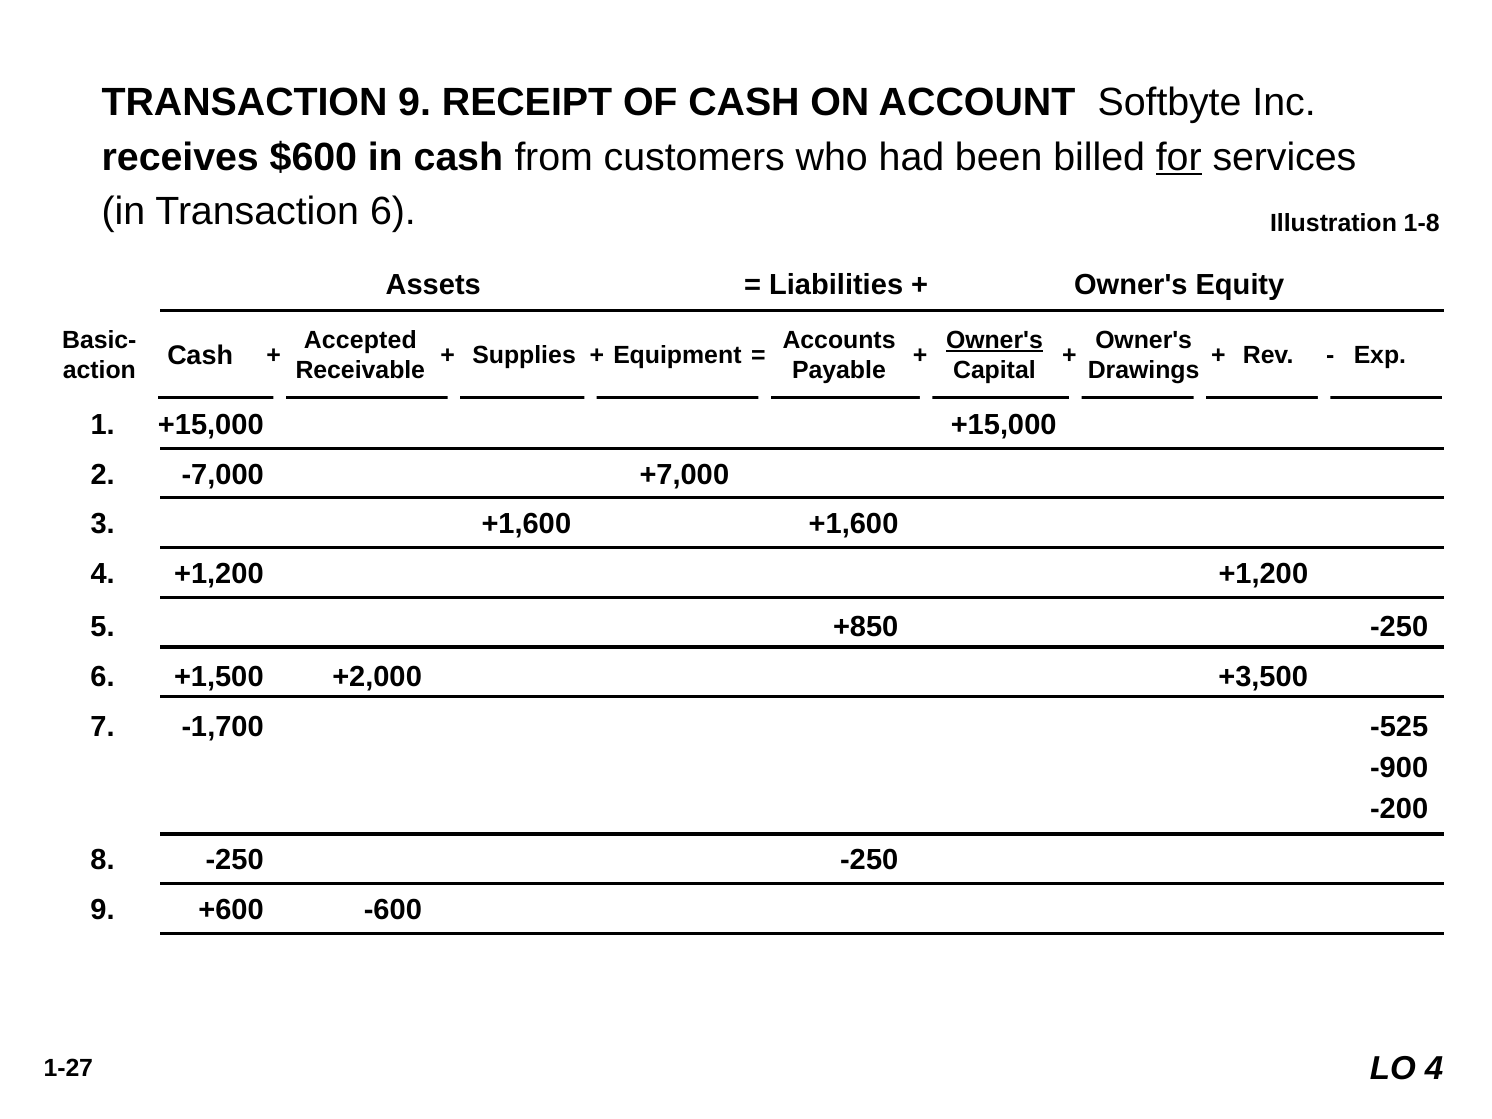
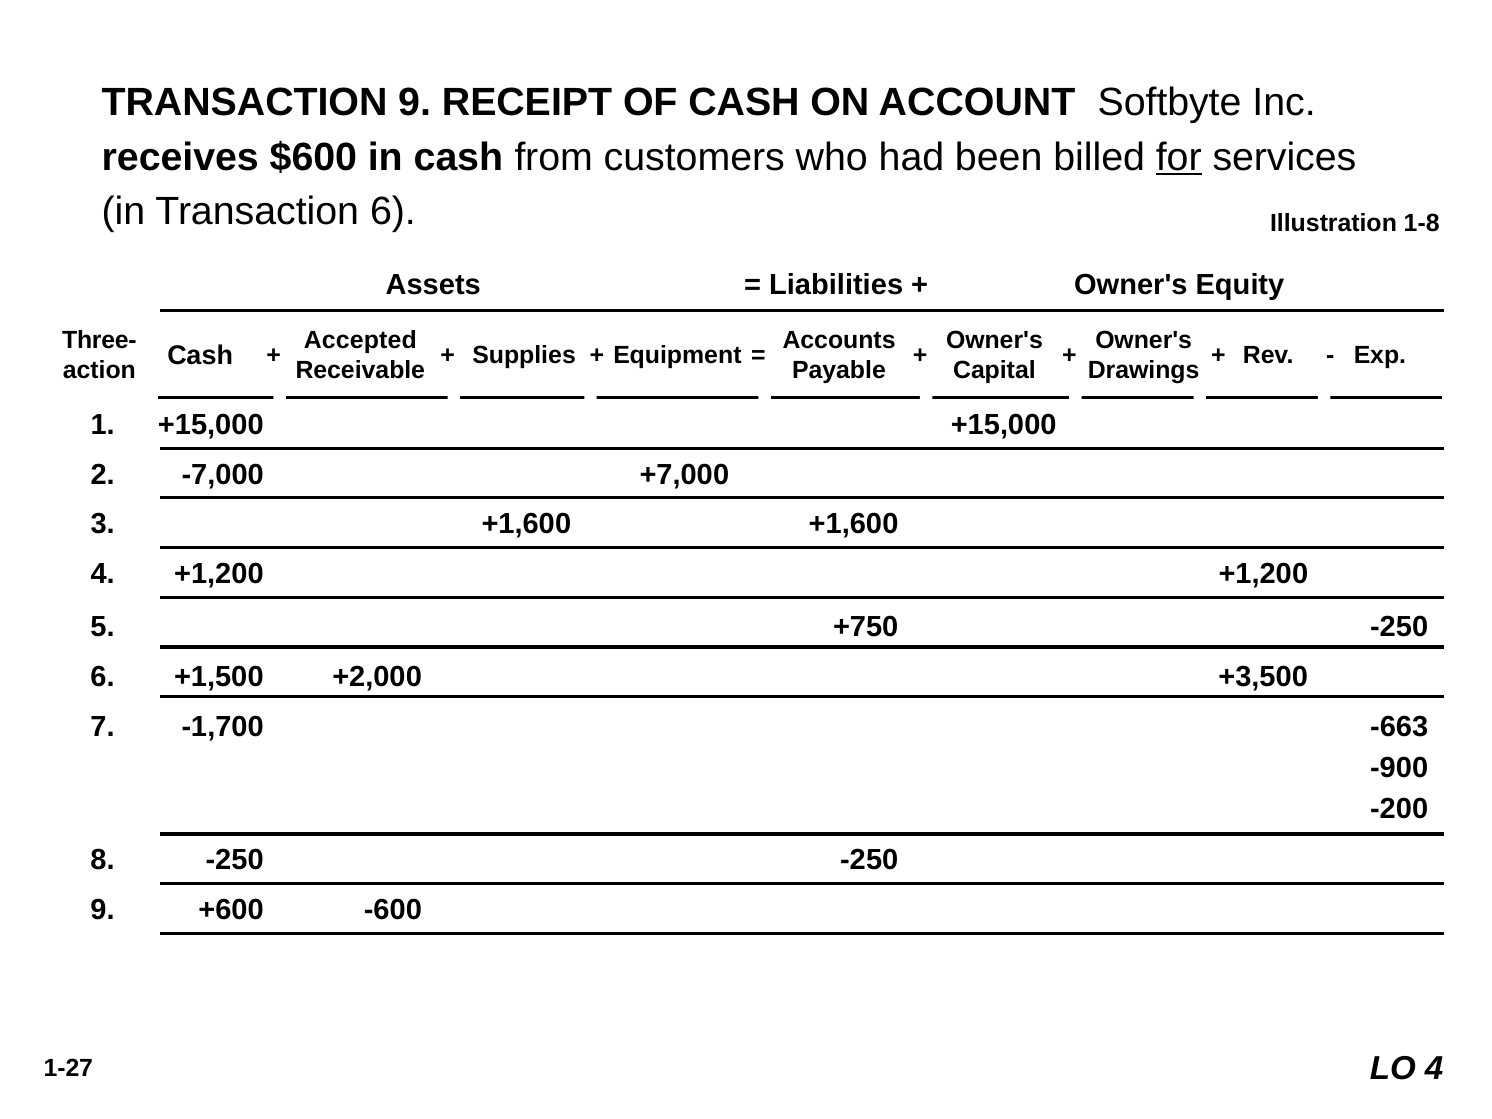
Basic-: Basic- -> Three- (99, 340)
Owner's underline: present -> none (994, 340)
+850: +850 -> +750 (866, 627)
-525: -525 -> -663 (1399, 727)
